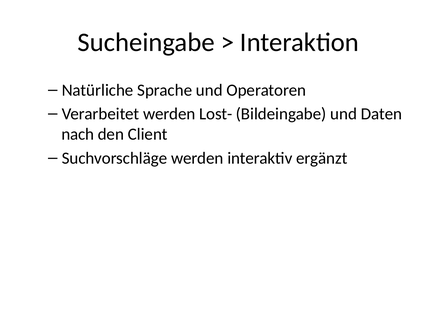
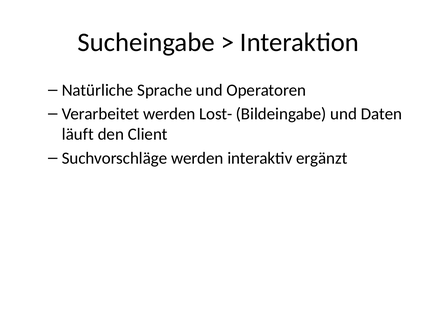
nach: nach -> läuft (78, 134)
